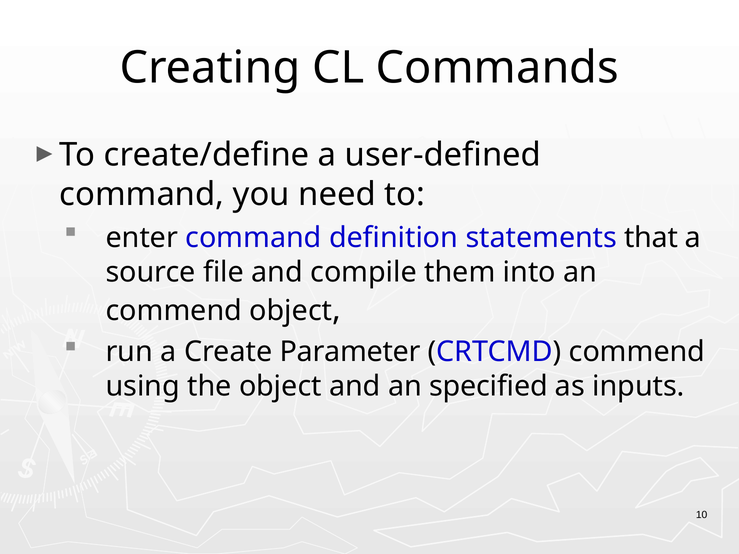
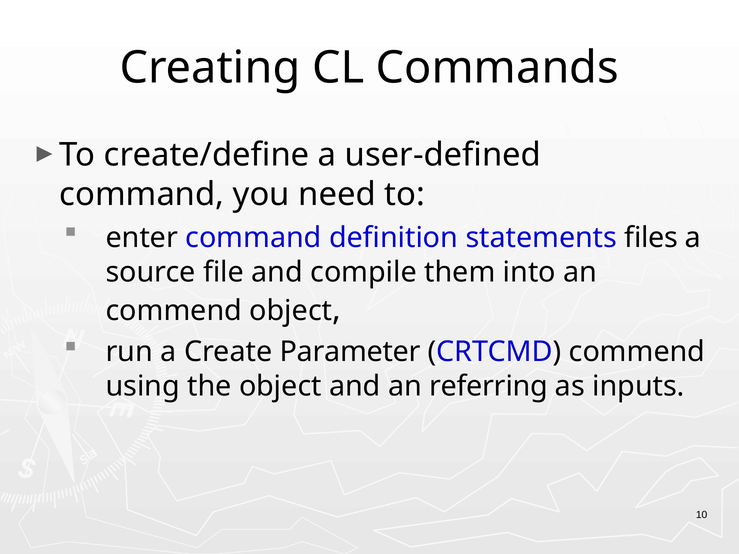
that: that -> files (651, 238)
specified: specified -> referring (489, 386)
